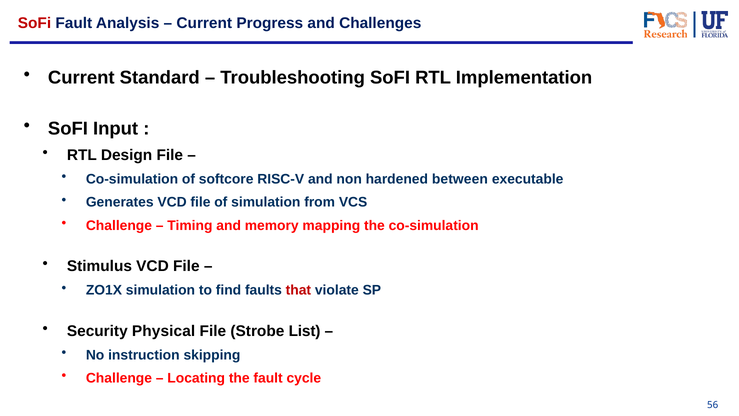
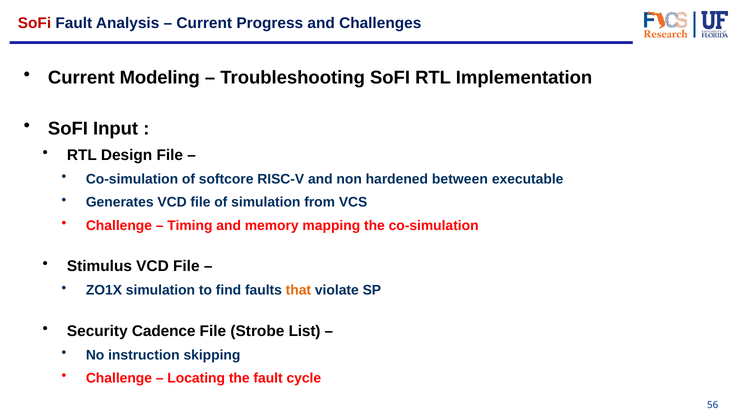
Standard: Standard -> Modeling (160, 78)
that colour: red -> orange (298, 290)
Physical: Physical -> Cadence (164, 331)
